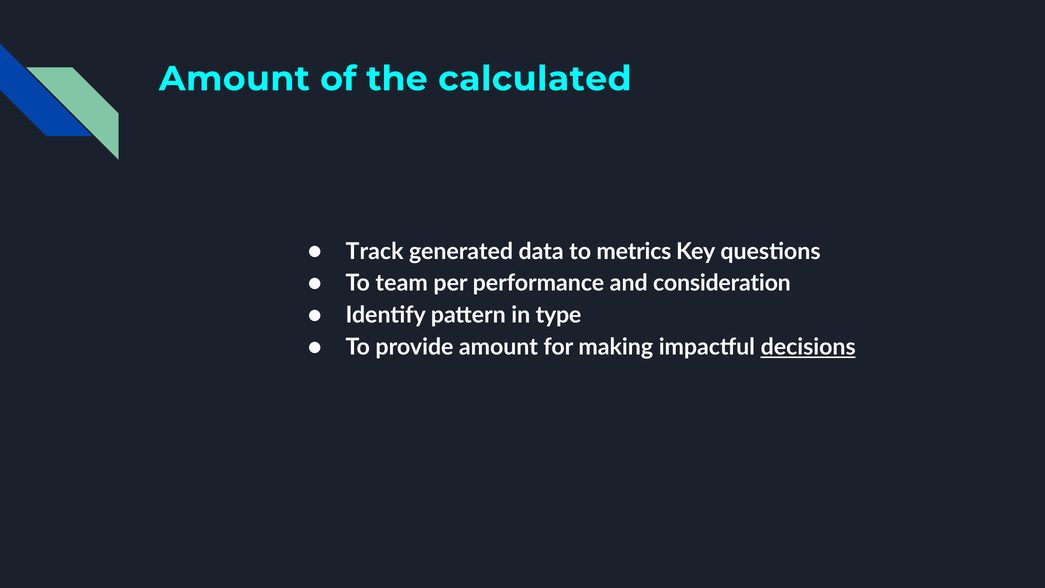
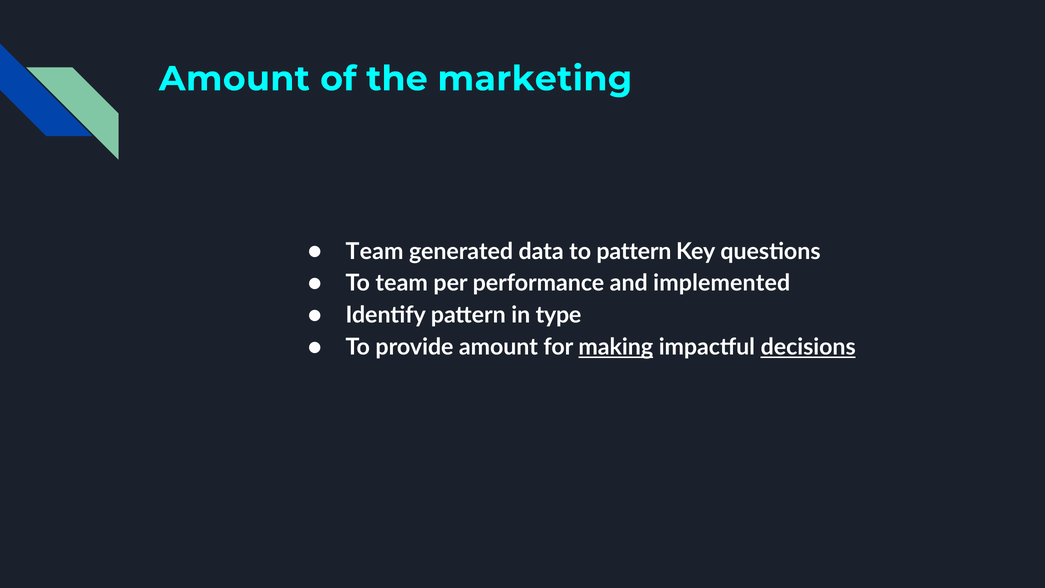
calculated: calculated -> marketing (535, 79)
Track: Track -> Team (375, 251)
to metrics: metrics -> pattern (634, 251)
consideration: consideration -> implemented (722, 283)
making underline: none -> present (616, 347)
